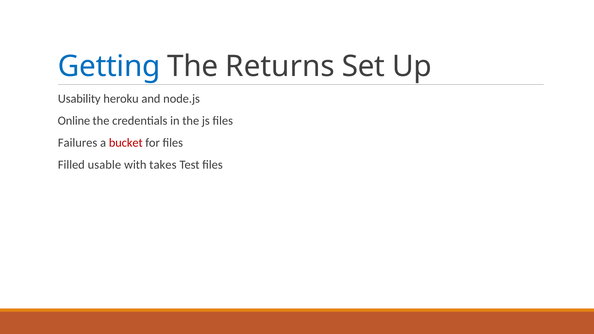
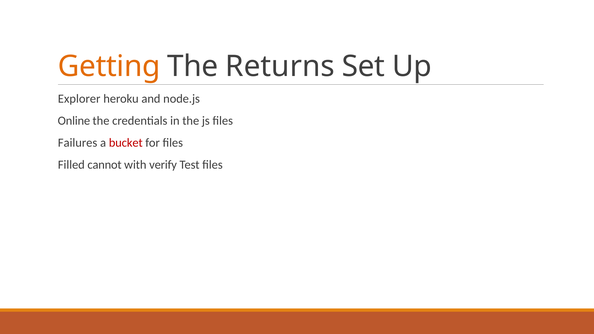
Getting colour: blue -> orange (109, 67)
Usability: Usability -> Explorer (79, 99)
usable: usable -> cannot (105, 165)
takes: takes -> verify (163, 165)
